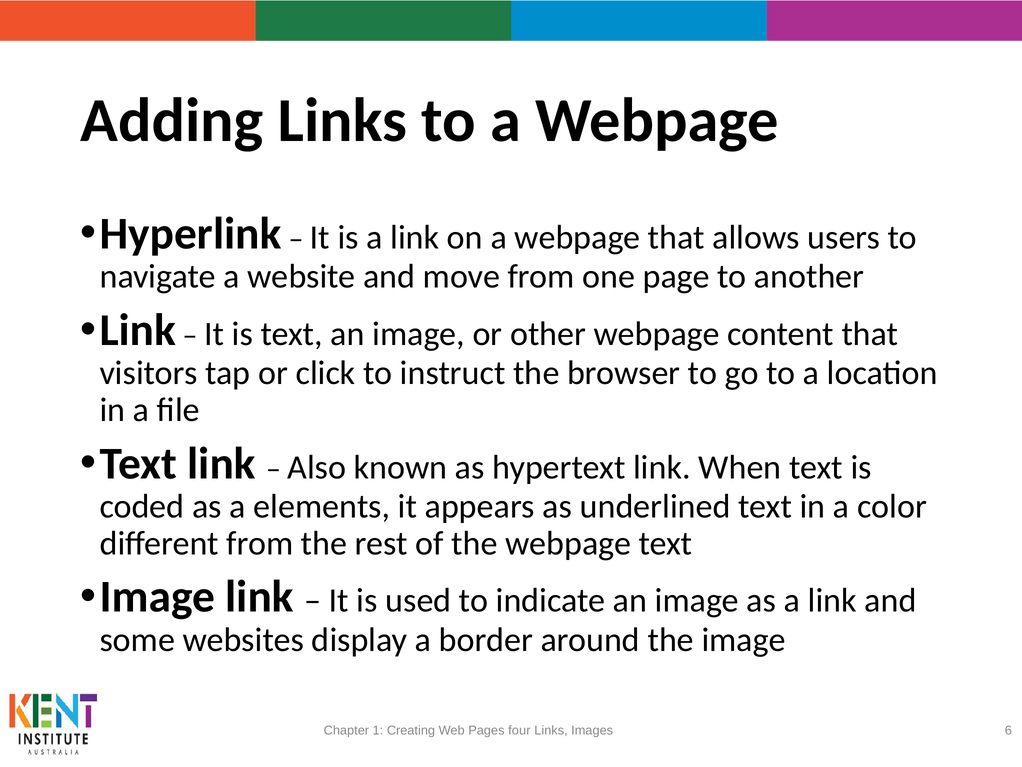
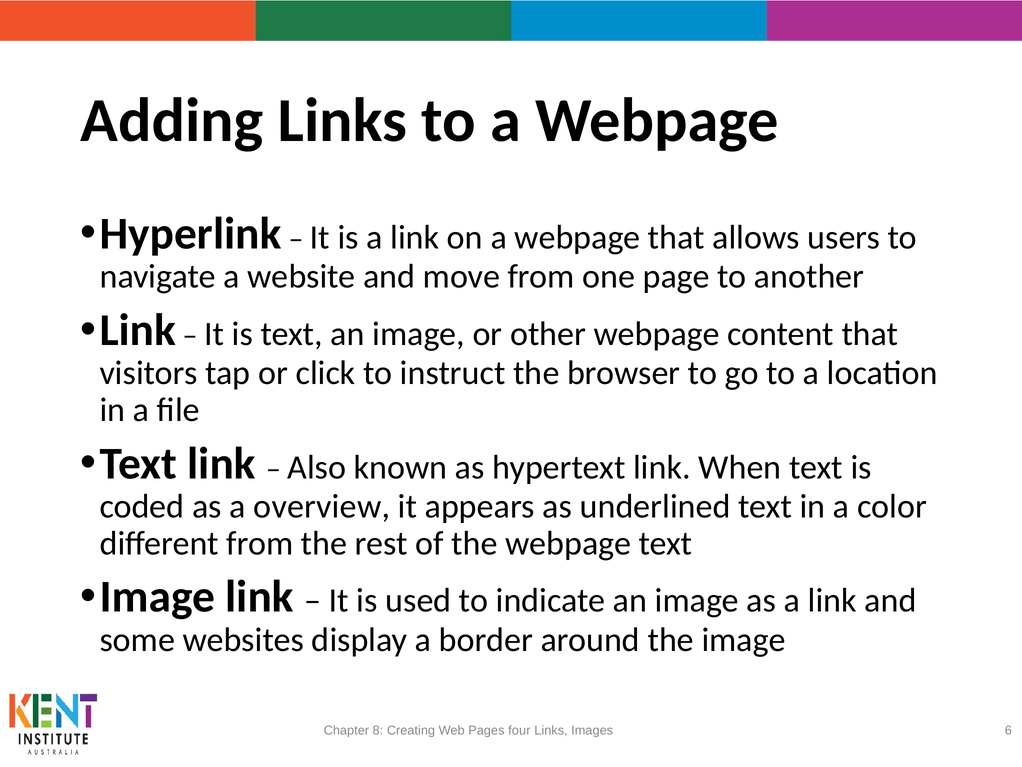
elements: elements -> overview (322, 506)
1: 1 -> 8 (378, 730)
